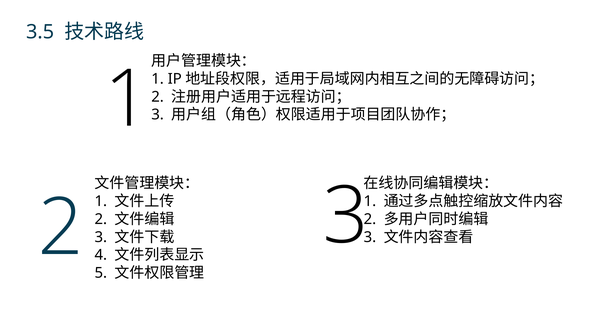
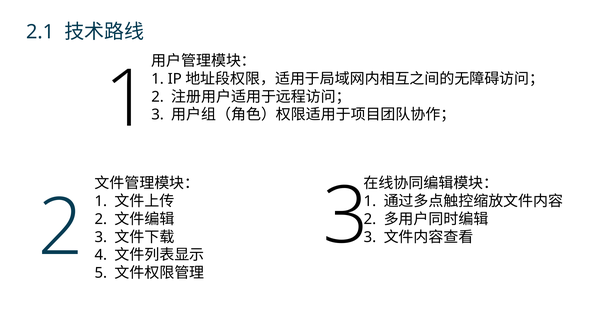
3.5: 3.5 -> 2.1 (40, 32)
